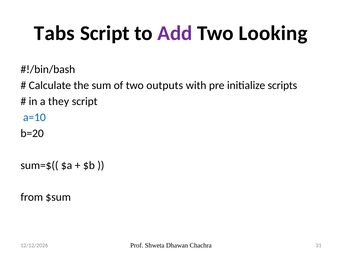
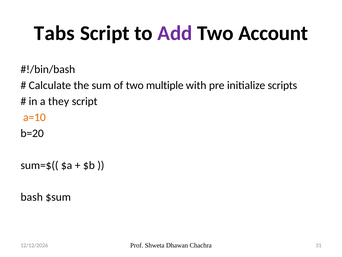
Looking: Looking -> Account (273, 33)
outputs: outputs -> multiple (165, 85)
a=10 colour: blue -> orange (34, 117)
from: from -> bash (32, 197)
